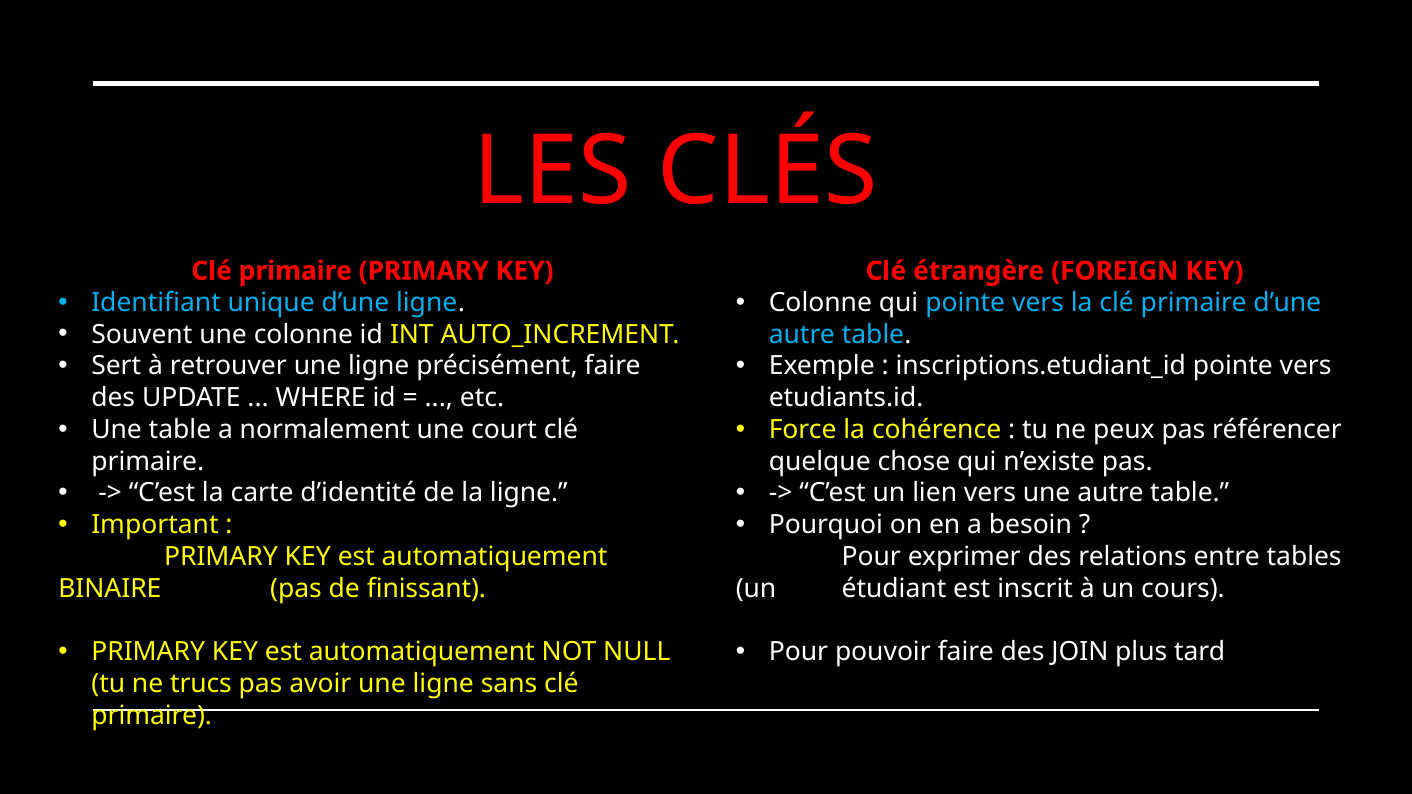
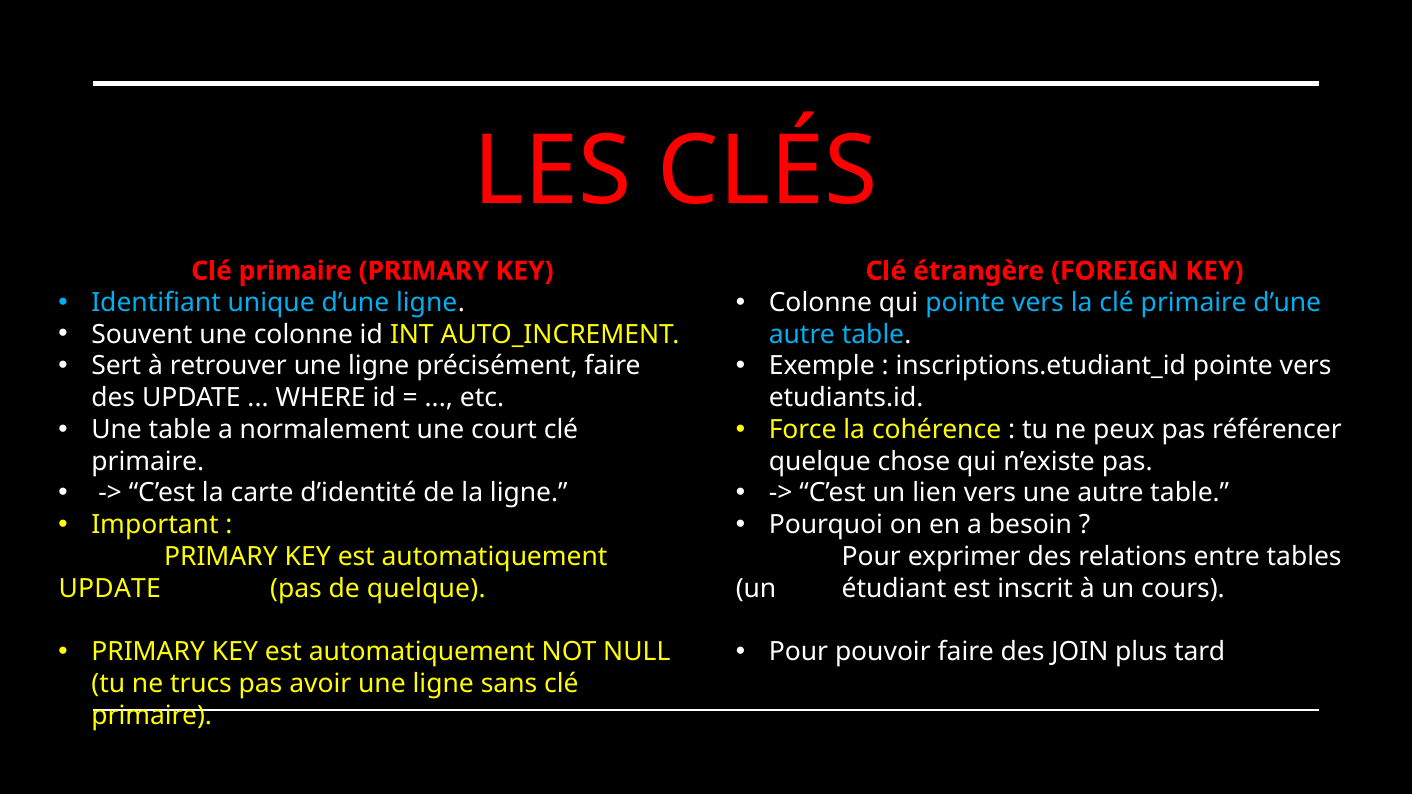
BINAIRE: BINAIRE -> UPDATE (110, 589)
de finissant: finissant -> quelque (426, 589)
